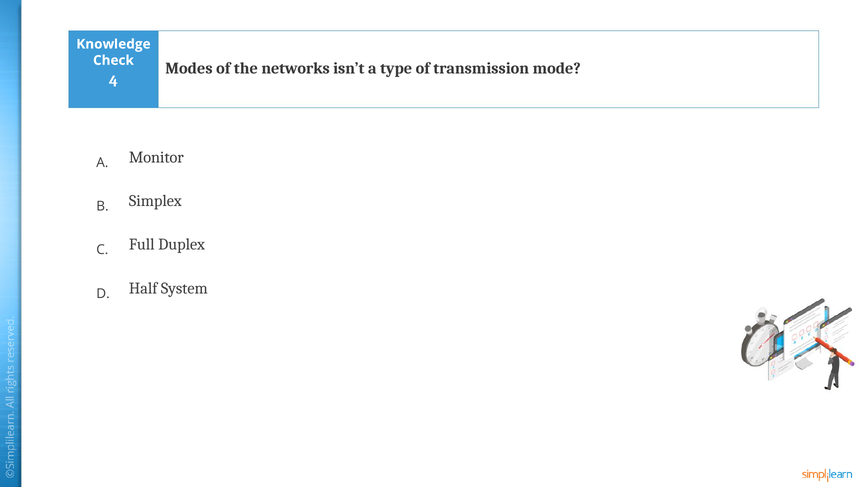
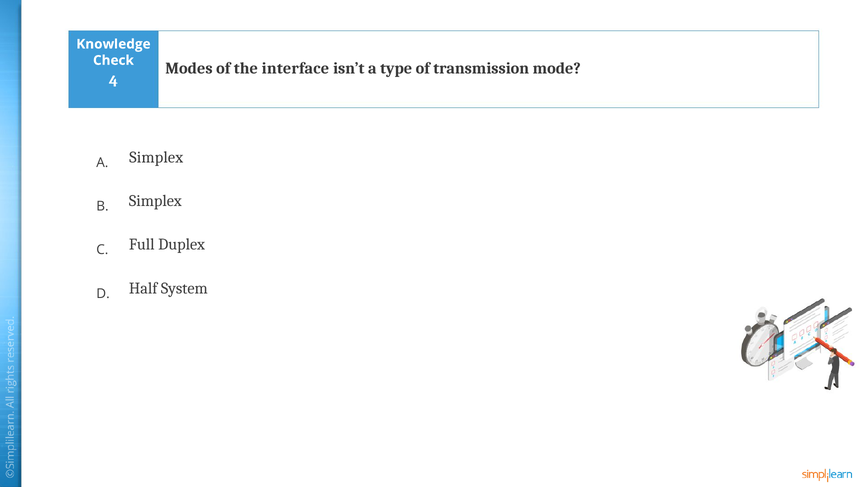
networks: networks -> interface (295, 68)
Monitor: Monitor -> Simplex (156, 157)
